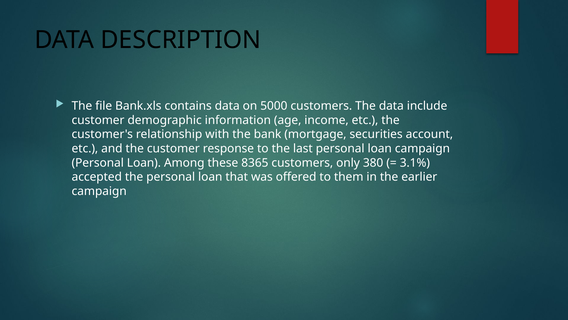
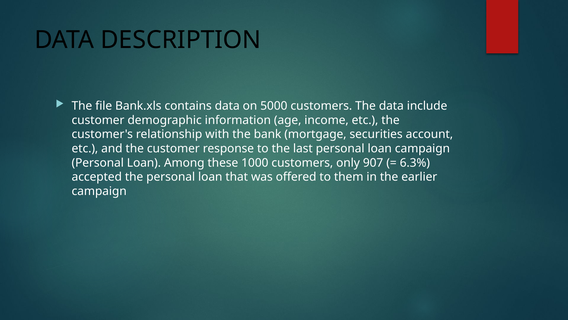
8365: 8365 -> 1000 (255, 163)
380: 380 -> 907 (373, 163)
3.1%: 3.1% -> 6.3% (415, 163)
